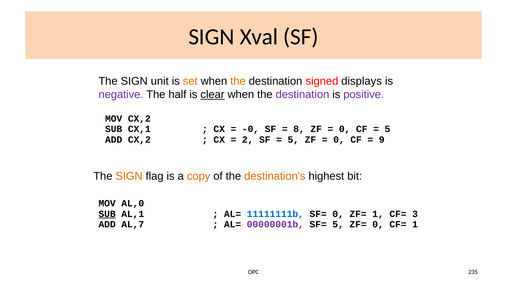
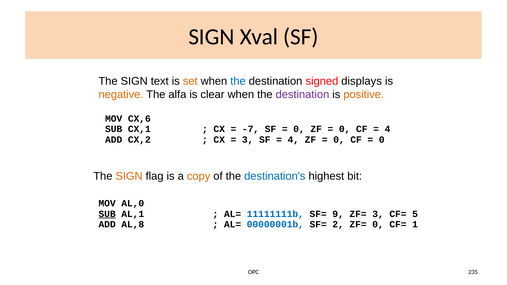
unit: unit -> text (160, 81)
the colour: orange -> blue (238, 81)
negative colour: purple -> orange (121, 95)
half: half -> alfa (177, 95)
clear underline: present -> none (213, 95)
positive colour: purple -> orange (364, 95)
MOV CX,2: CX,2 -> CX,6 (139, 119)
-0: -0 -> -7 (251, 129)
8: 8 -> 0 (299, 129)
5: 5 -> 4 (387, 129)
2: 2 -> 3 (248, 140)
5: 5 -> 4 (293, 140)
9: 9 -> 0 (382, 140)
destination's colour: orange -> blue (275, 176)
SF= 0: 0 -> 9 (338, 214)
ZF= 1: 1 -> 3 (378, 214)
3: 3 -> 5 (415, 214)
AL,7: AL,7 -> AL,8 (133, 225)
00000001b colour: purple -> blue (275, 225)
SF= 5: 5 -> 2 (338, 225)
